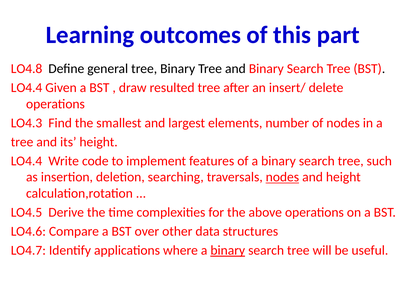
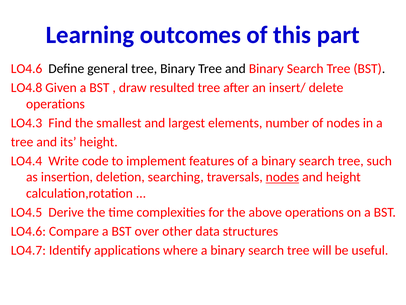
LO4.8: LO4.8 -> LO4.6 (27, 69)
LO4.4: LO4.4 -> LO4.8 (27, 88)
binary underline: present -> none (228, 250)
